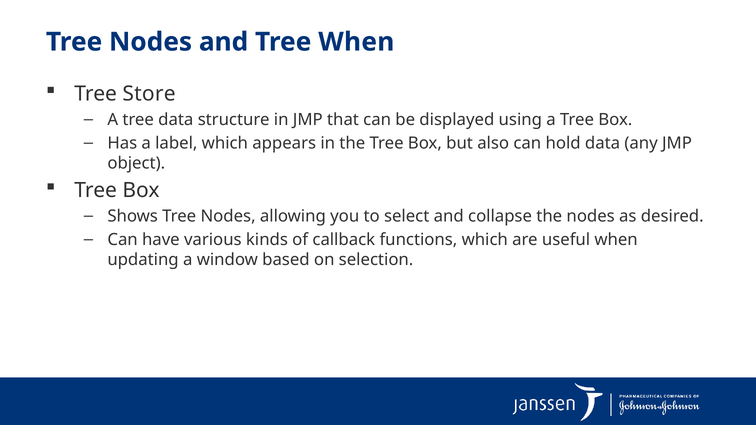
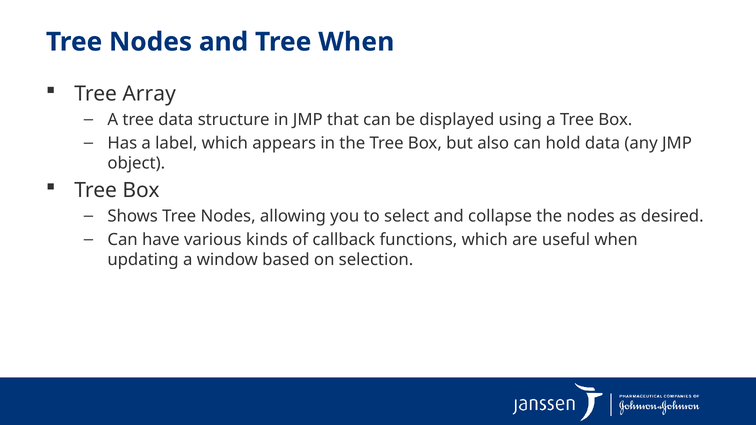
Store: Store -> Array (149, 94)
